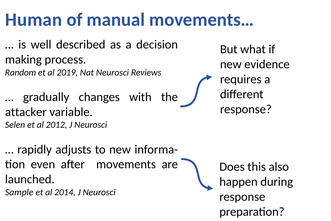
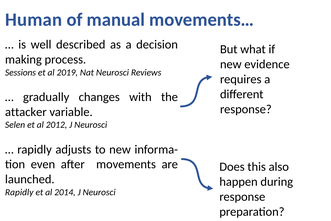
Random: Random -> Sessions (20, 72)
Sample: Sample -> Rapidly (19, 192)
